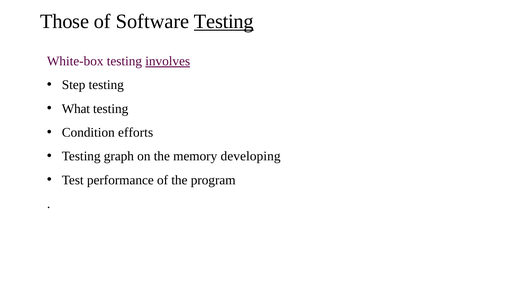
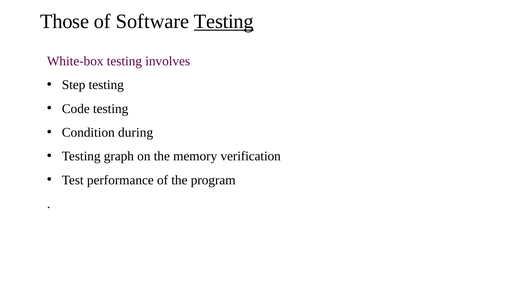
involves underline: present -> none (168, 61)
What: What -> Code (76, 109)
efforts: efforts -> during (136, 133)
developing: developing -> verification (251, 157)
